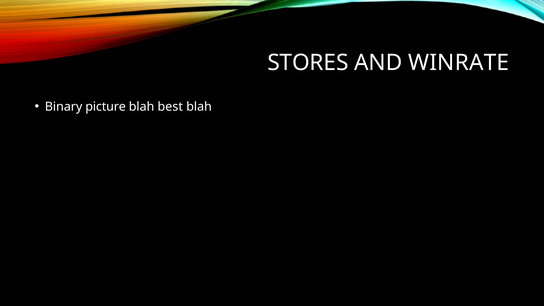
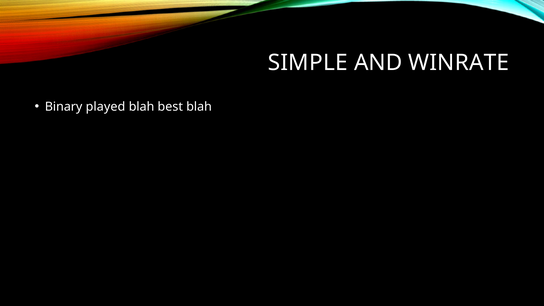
STORES: STORES -> SIMPLE (308, 63)
picture: picture -> played (105, 107)
